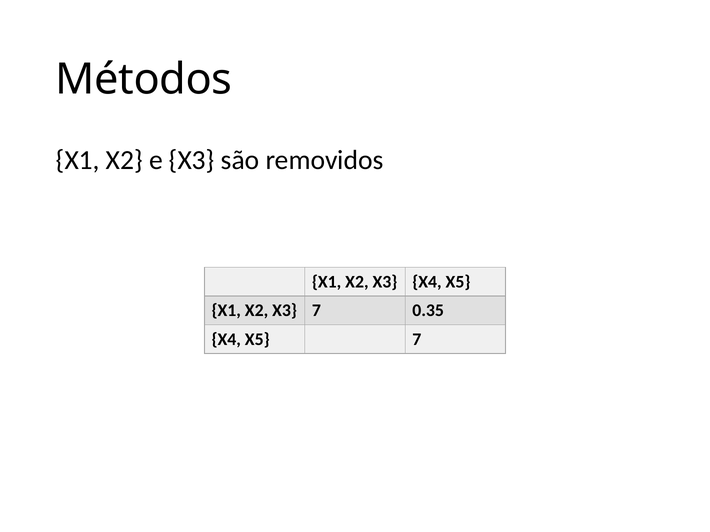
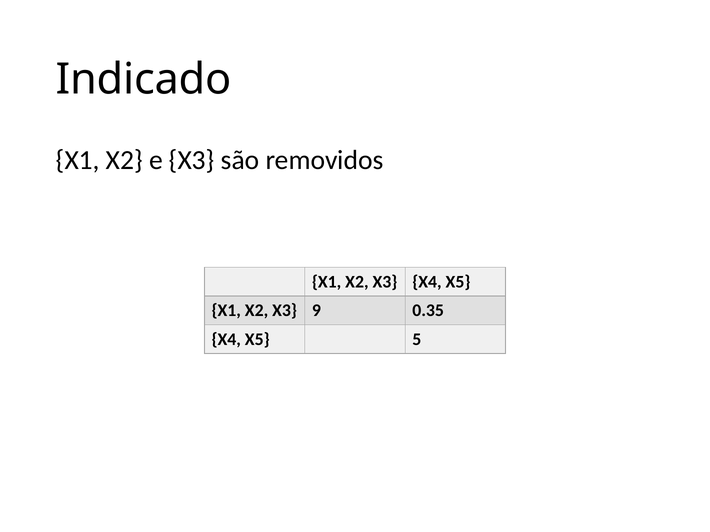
Métodos: Métodos -> Indicado (144, 80)
X3 7: 7 -> 9 (316, 311)
X5 7: 7 -> 5 (417, 340)
